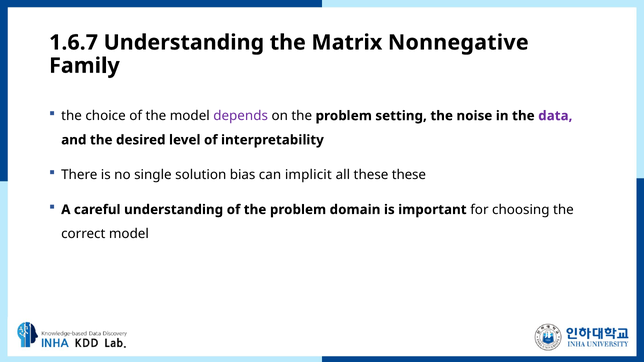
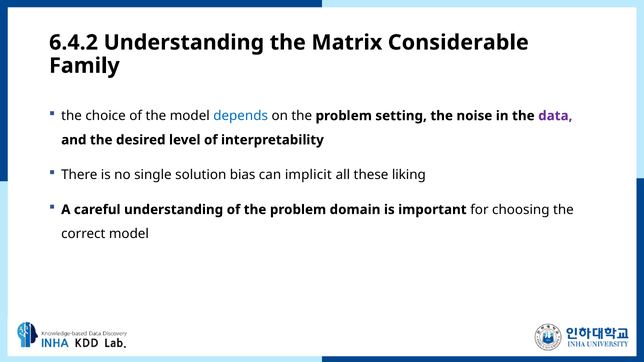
1.6.7: 1.6.7 -> 6.4.2 (74, 43)
Nonnegative: Nonnegative -> Considerable (458, 43)
depends colour: purple -> blue (241, 116)
these these: these -> liking (409, 175)
